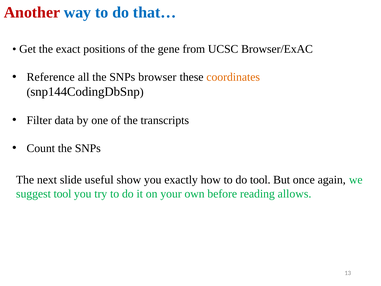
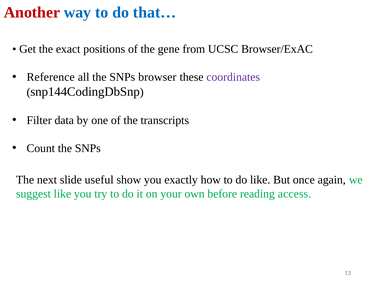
coordinates colour: orange -> purple (233, 77)
do tool: tool -> like (260, 180)
suggest tool: tool -> like (62, 194)
allows: allows -> access (295, 194)
